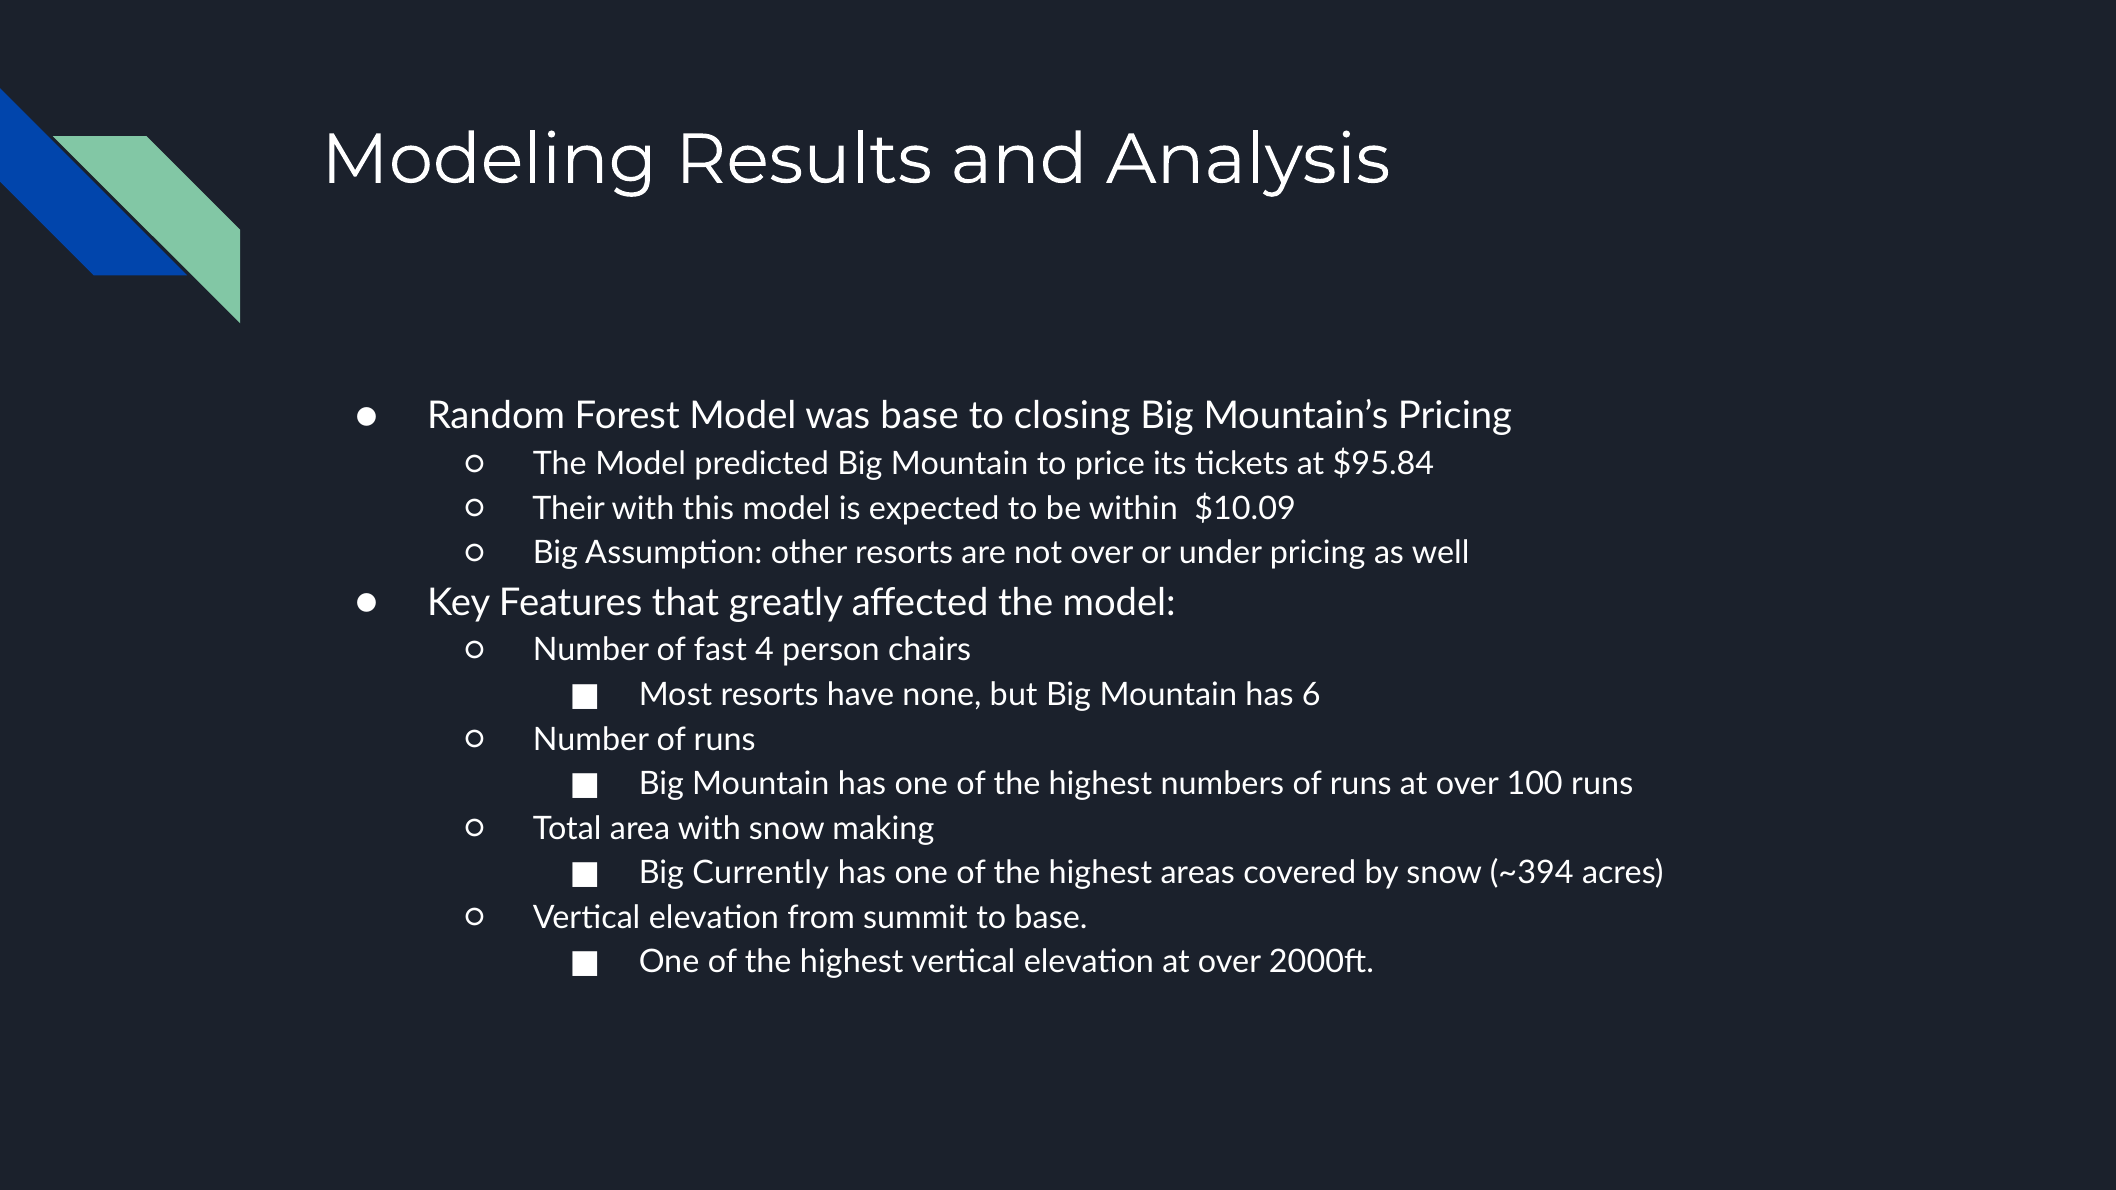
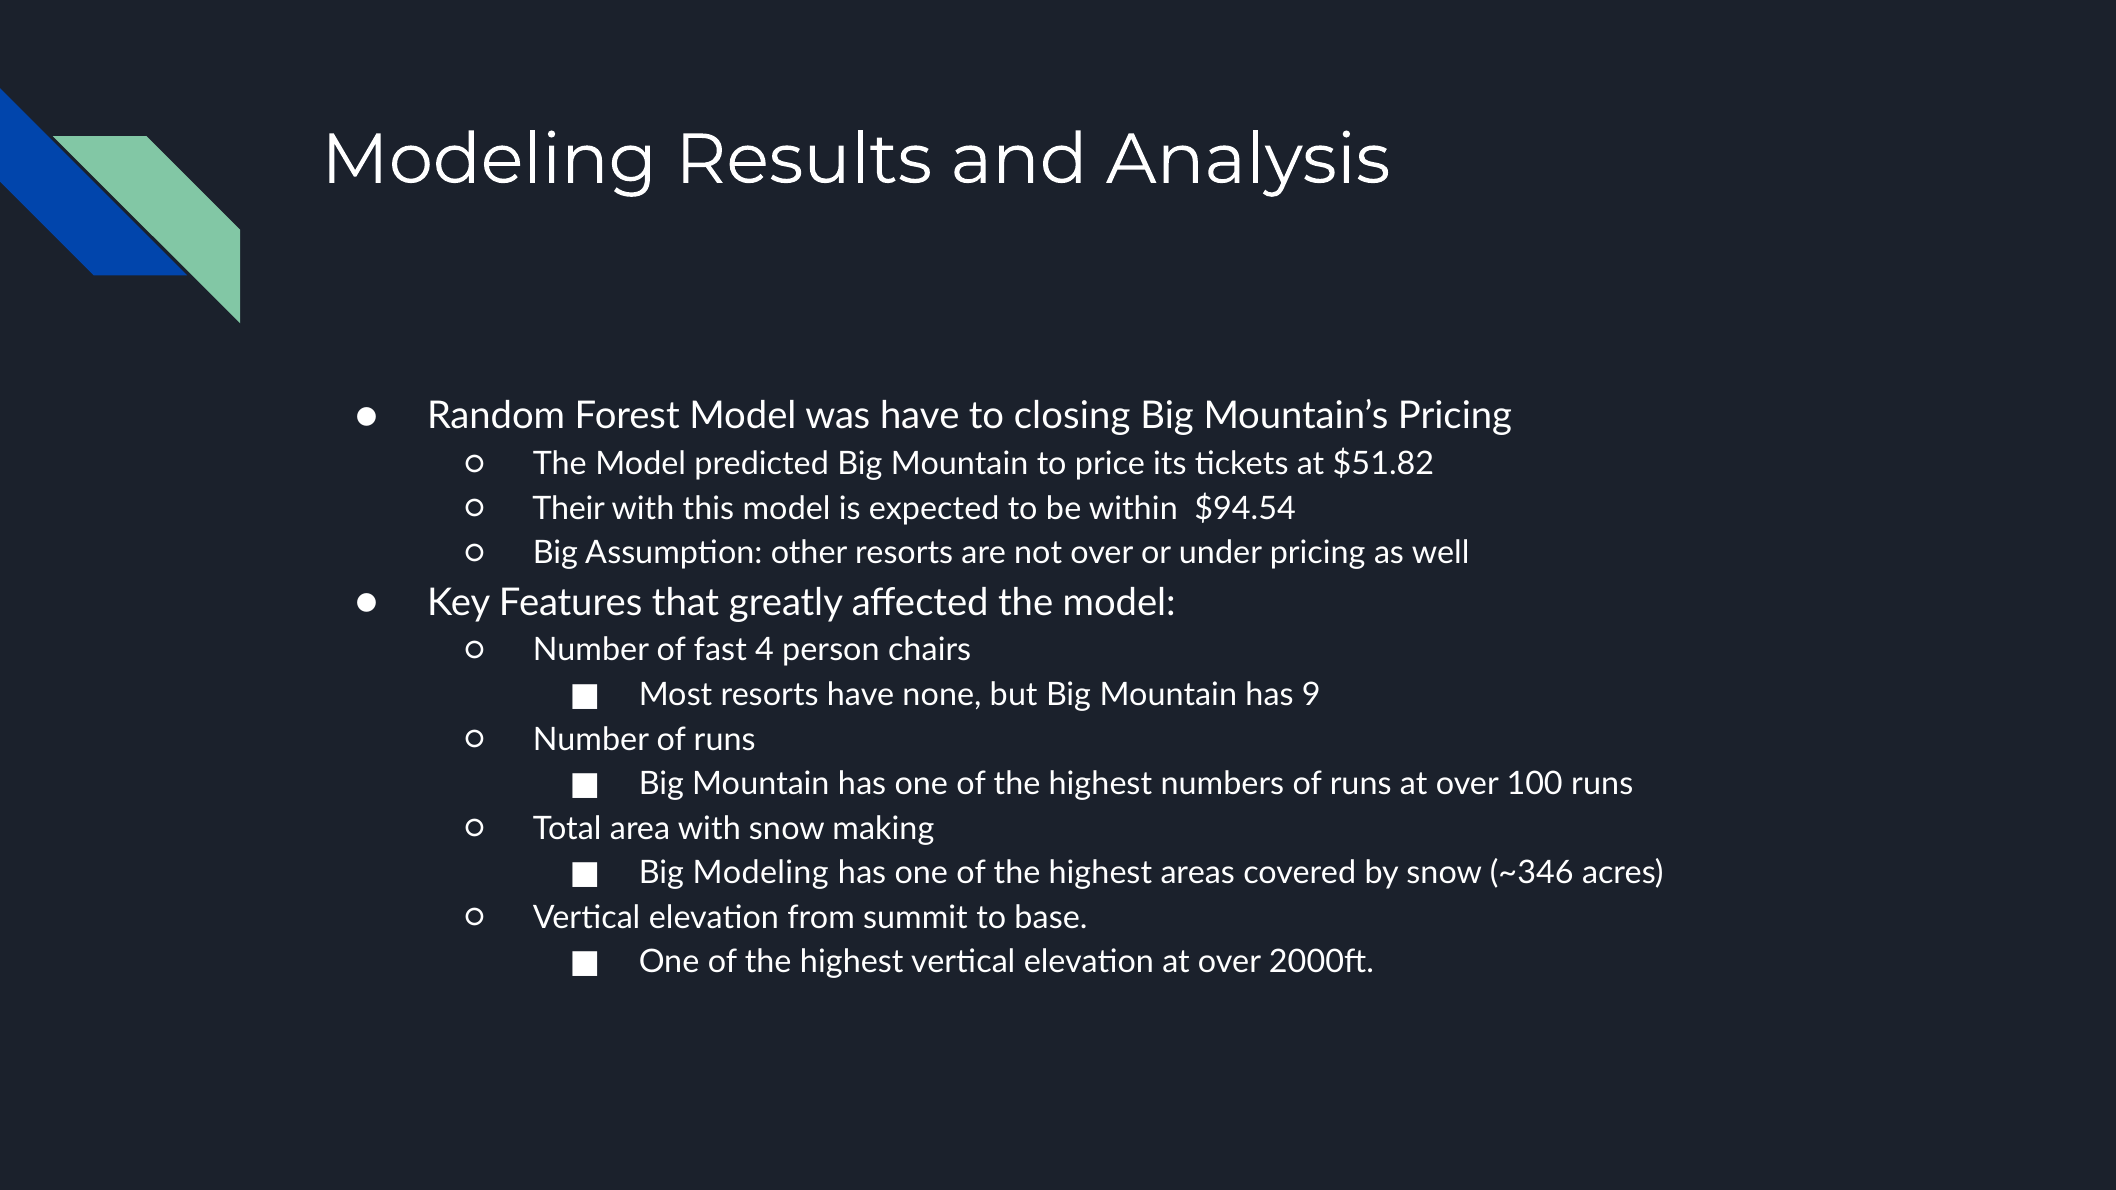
was base: base -> have (920, 416)
$95.84: $95.84 -> $51.82 (1383, 464)
$10.09: $10.09 -> $94.54 (1245, 509)
6: 6 -> 9 (1311, 695)
Big Currently: Currently -> Modeling (761, 873)
~394: ~394 -> ~346 (1532, 873)
